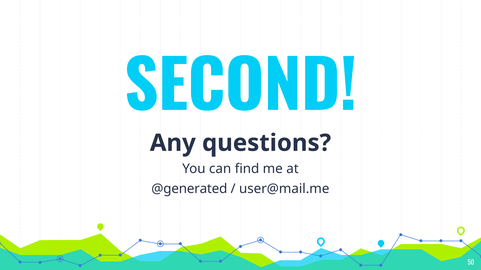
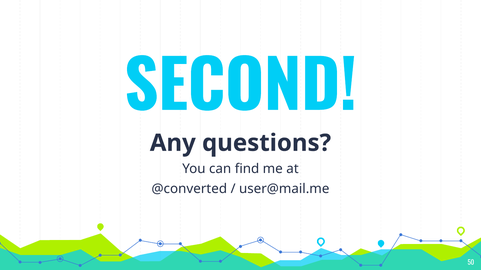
@generated: @generated -> @converted (189, 189)
